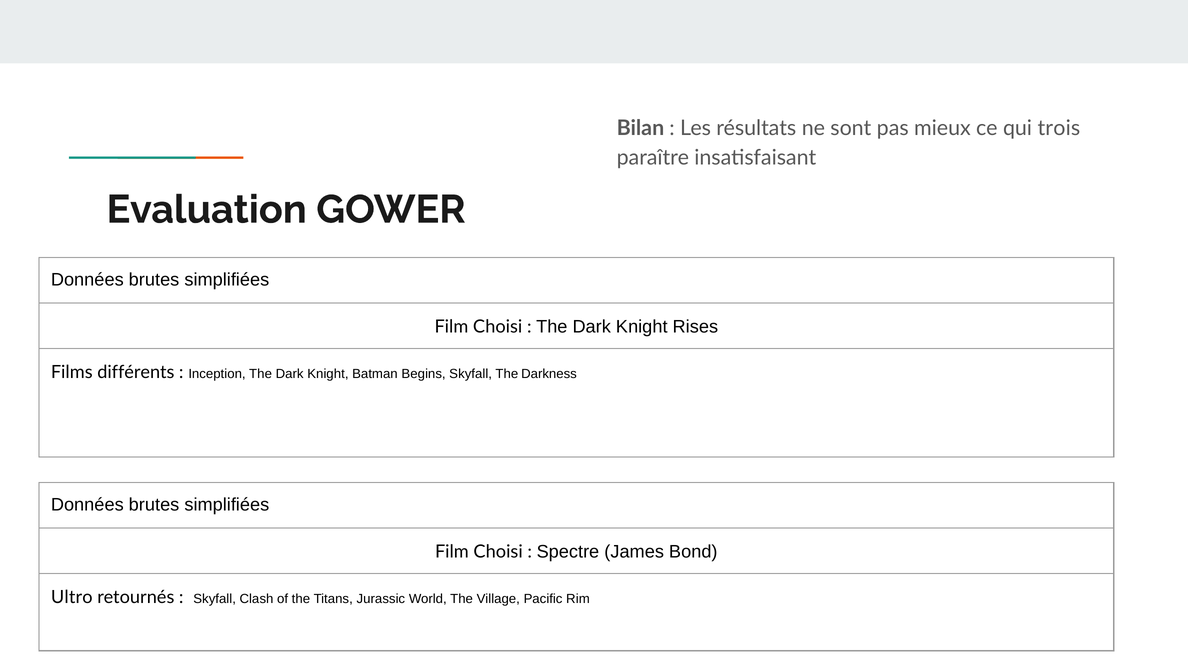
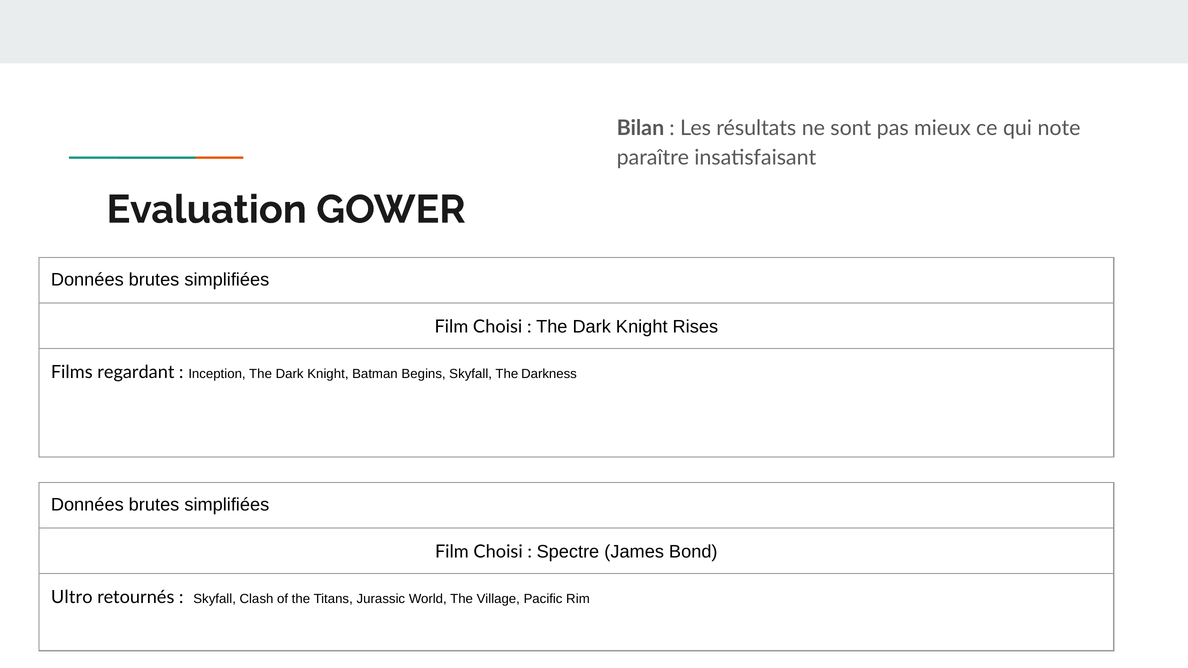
trois: trois -> note (1059, 128)
différents: différents -> regardant (136, 372)
